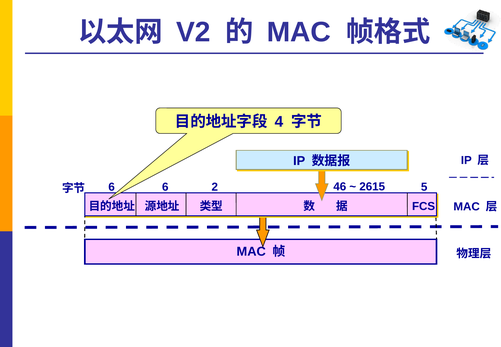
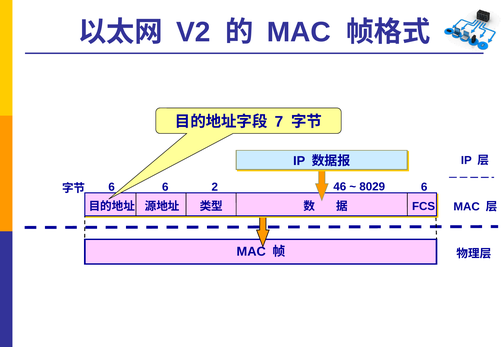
4: 4 -> 7 (279, 122)
5: 5 -> 6 (424, 187)
2615: 2615 -> 8029 (372, 187)
